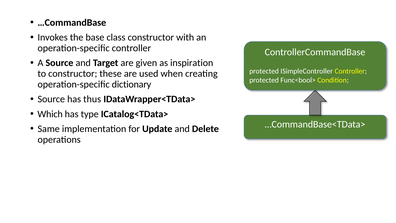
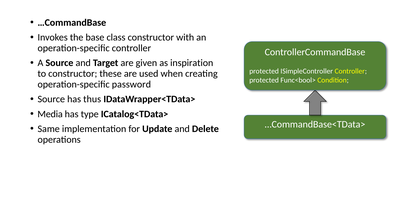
dictionary: dictionary -> password (131, 84)
Which: Which -> Media (50, 114)
